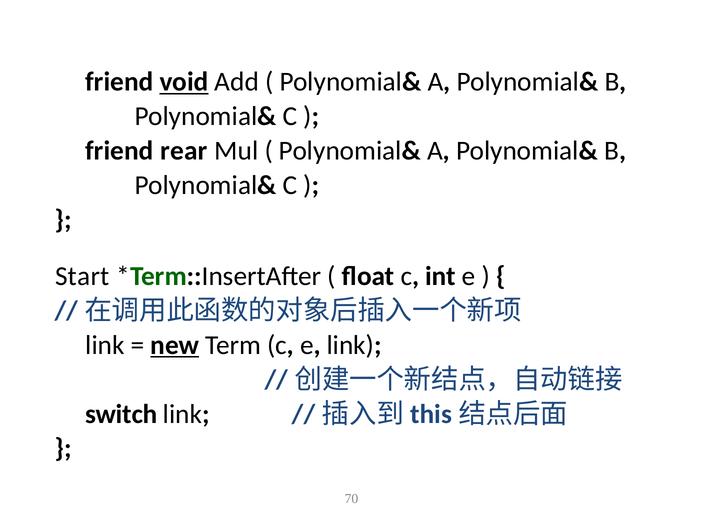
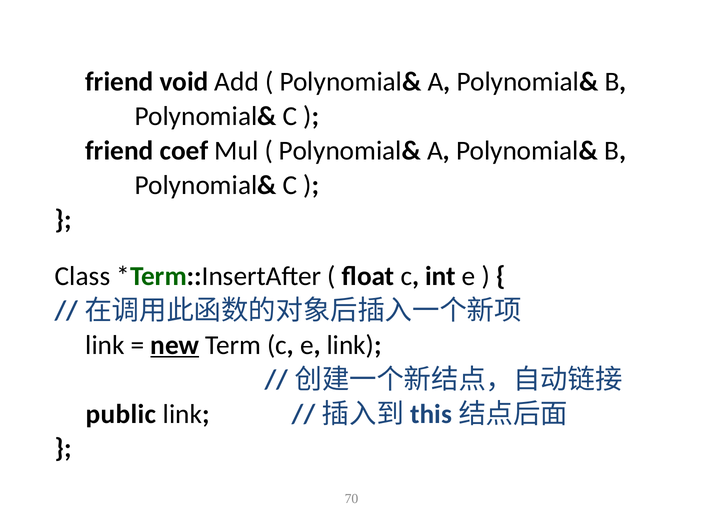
void underline: present -> none (184, 82)
rear: rear -> coef (184, 151)
Start: Start -> Class (82, 276)
switch: switch -> public (121, 414)
